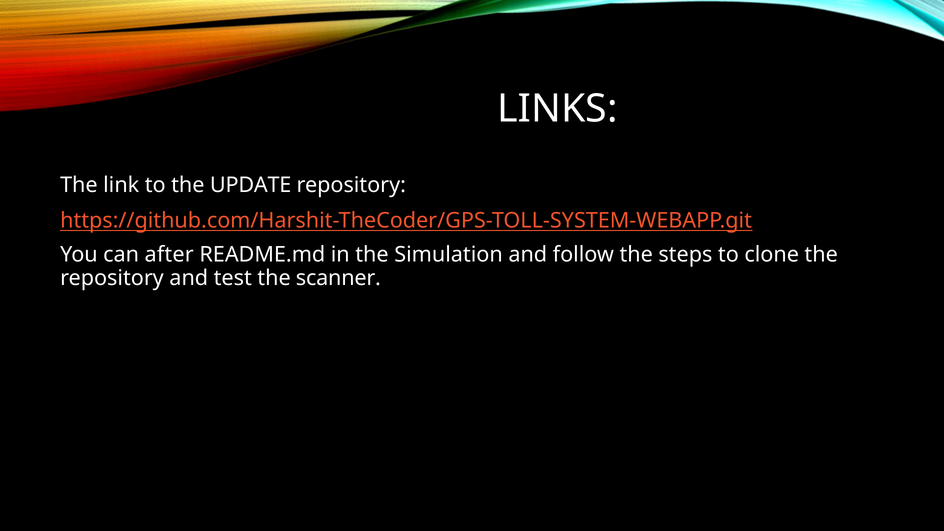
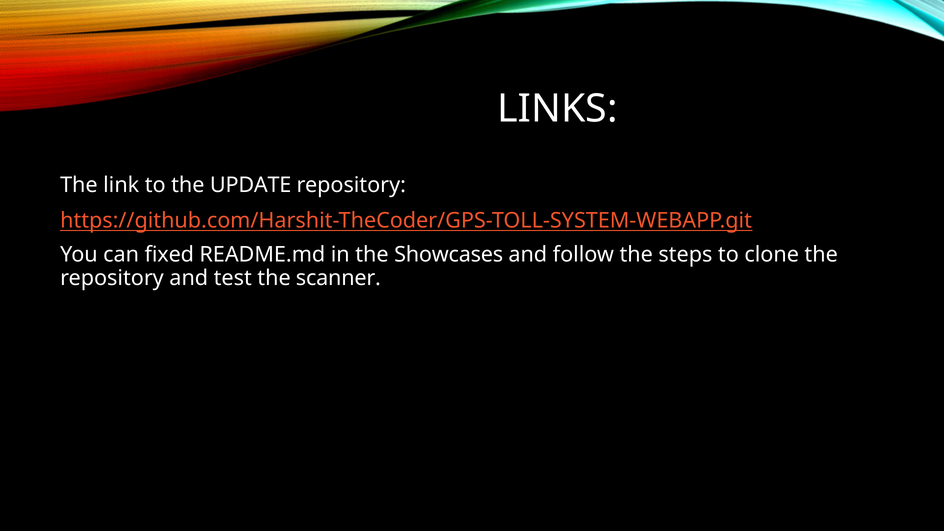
after: after -> fixed (169, 255)
Simulation: Simulation -> Showcases (449, 255)
